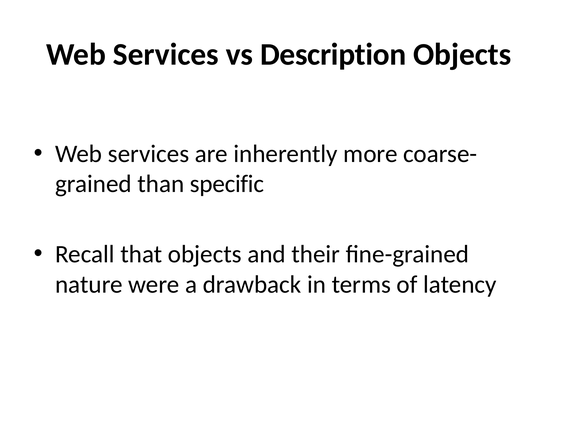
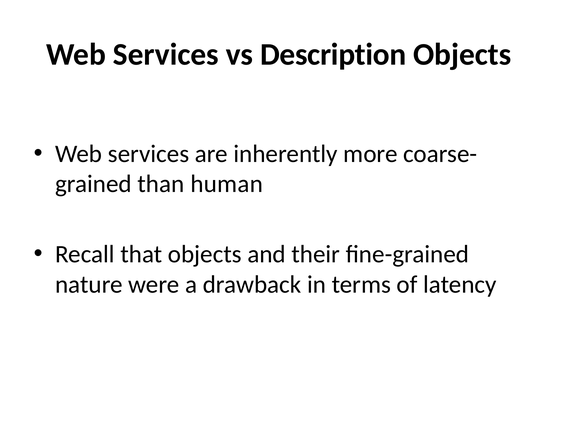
specific: specific -> human (227, 184)
